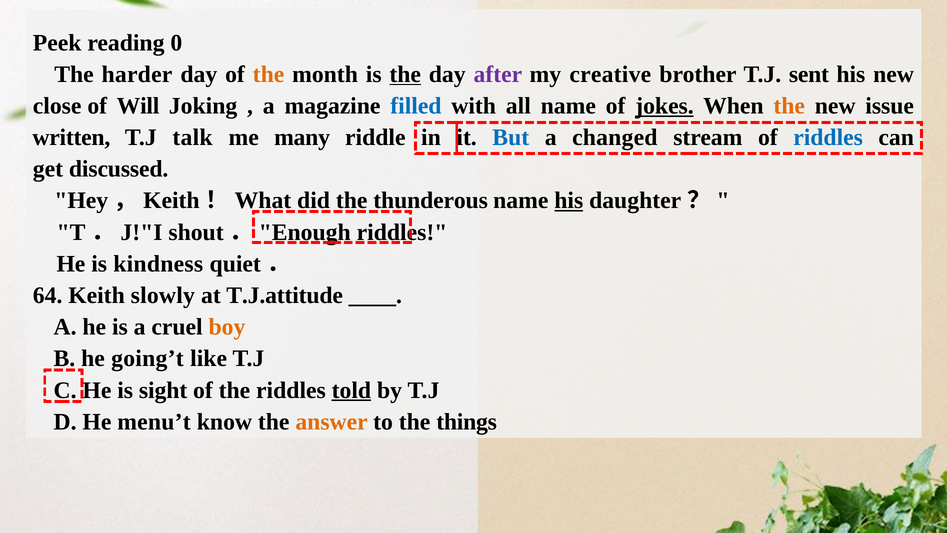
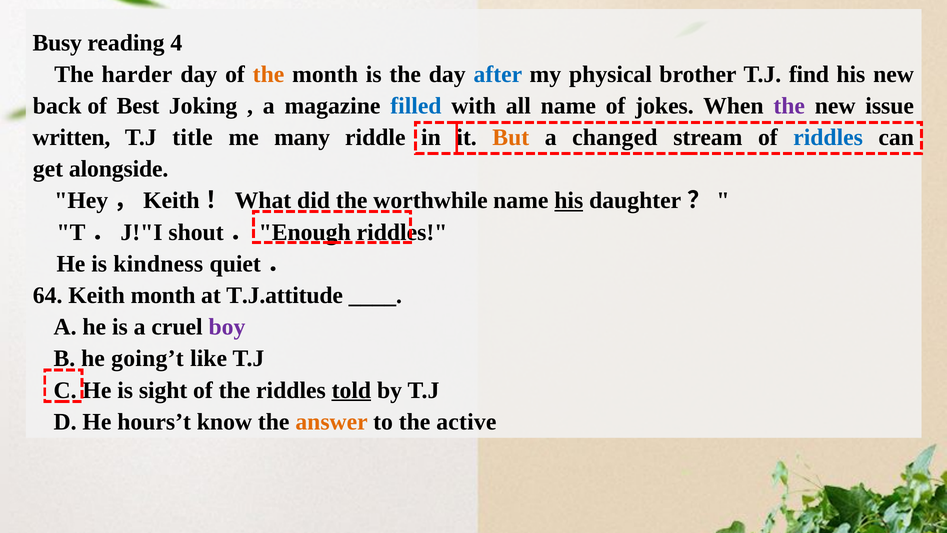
Peek: Peek -> Busy (57, 43)
0: 0 -> 4 (176, 43)
the underline: present -> none (405, 74)
after colour: purple -> blue (498, 74)
creative: creative -> physical (610, 74)
sent: sent -> find (809, 74)
close: close -> back (57, 106)
Will: Will -> Best (138, 106)
jokes underline: present -> none (665, 106)
the colour: orange -> purple (789, 106)
talk: talk -> title (193, 137)
But colour: blue -> orange (511, 137)
discussed: discussed -> alongside (119, 169)
thunderous: thunderous -> worthwhile (431, 201)
Keith slowly: slowly -> month (163, 295)
boy colour: orange -> purple (227, 327)
menu’t: menu’t -> hours’t (154, 422)
things: things -> active (466, 422)
